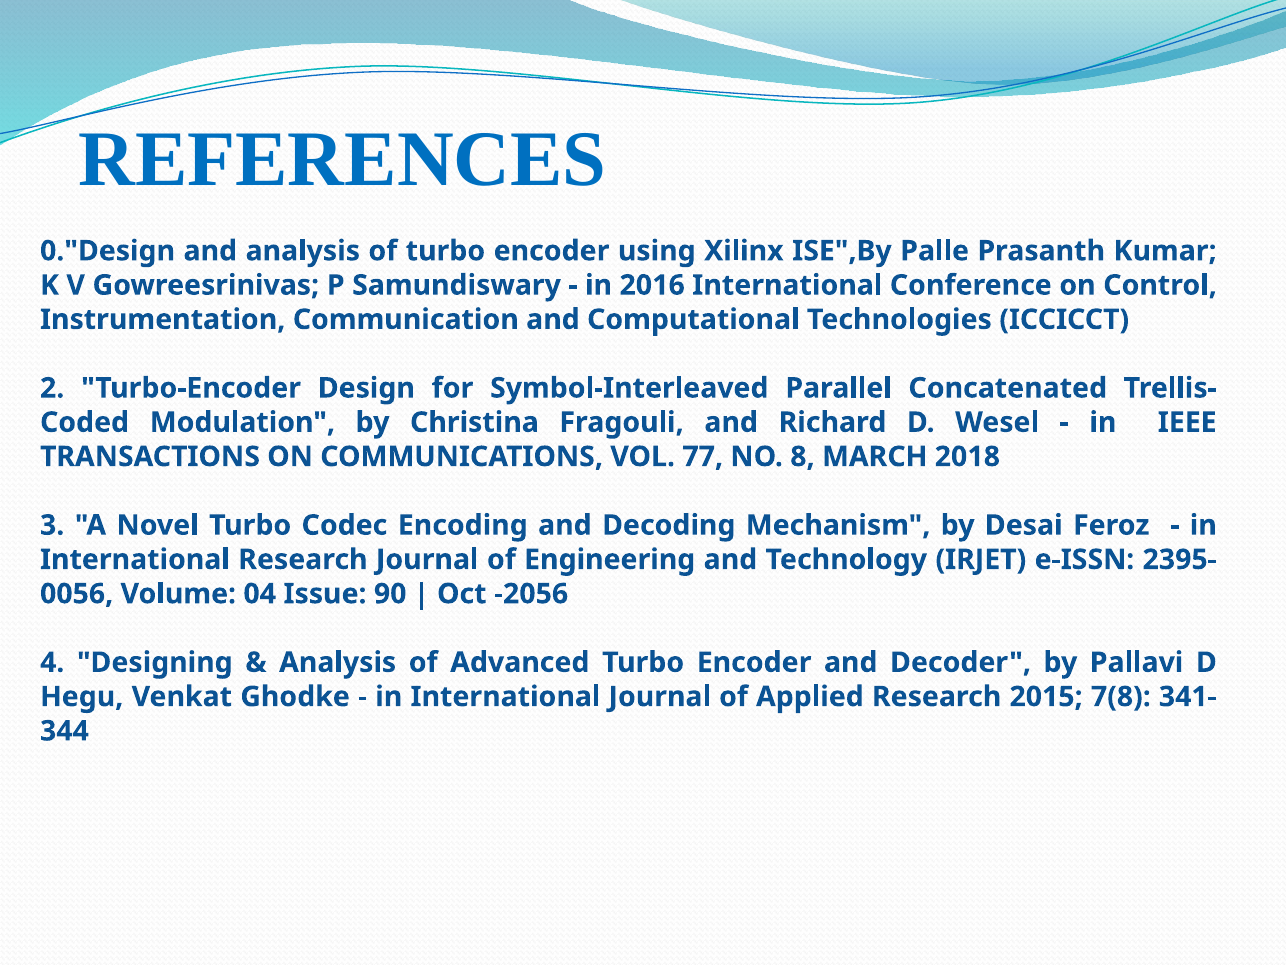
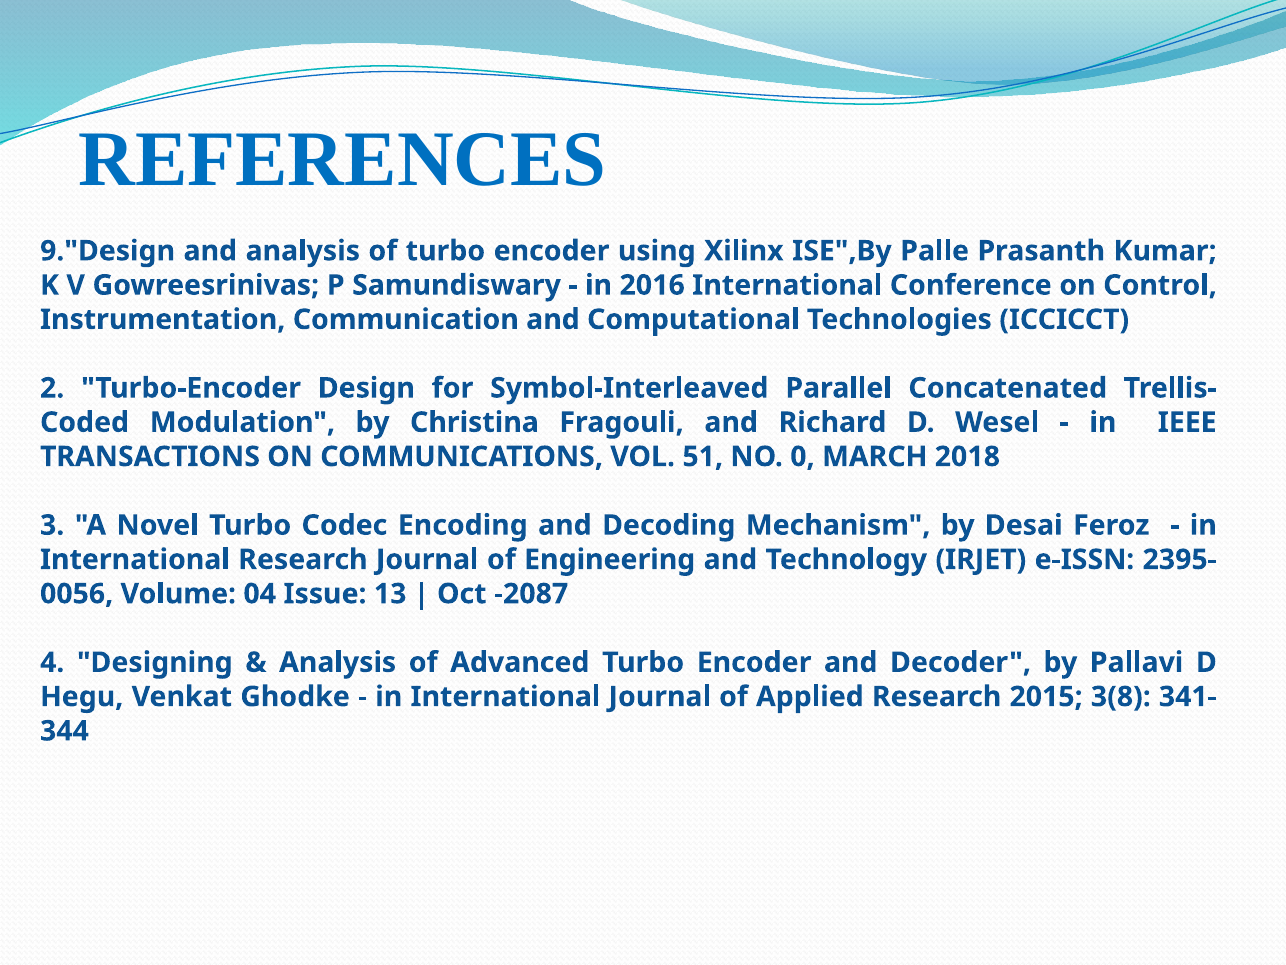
0."Design: 0."Design -> 9."Design (108, 251)
77: 77 -> 51 (703, 456)
8: 8 -> 0 (802, 456)
90: 90 -> 13 (390, 594)
-2056: -2056 -> -2087 (531, 594)
7(8: 7(8 -> 3(8 (1121, 696)
